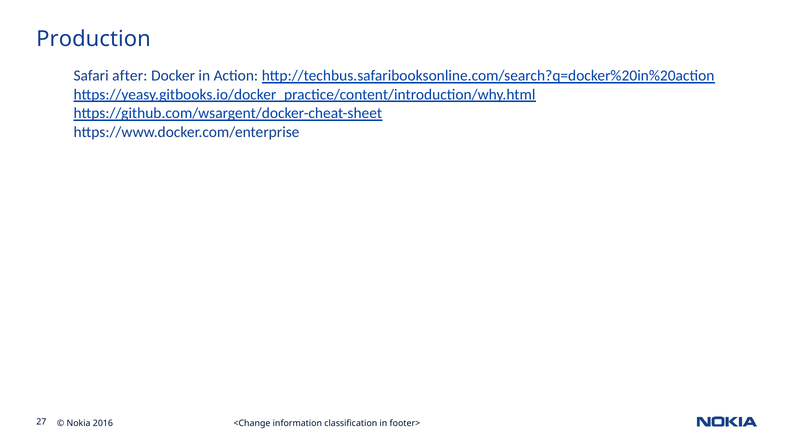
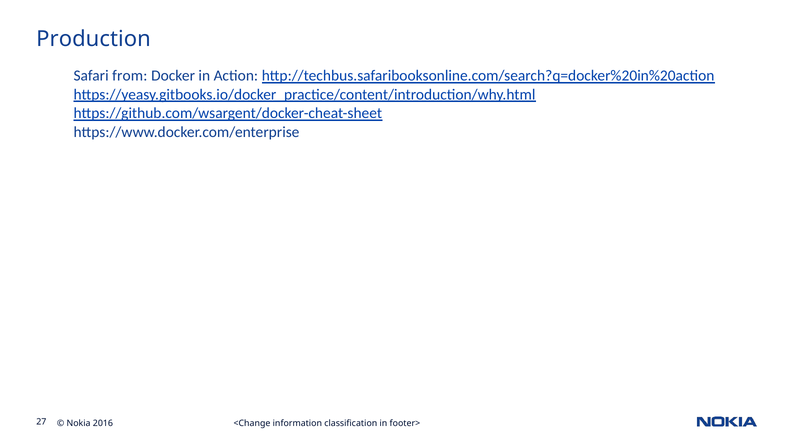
after: after -> from (130, 76)
